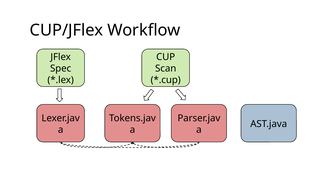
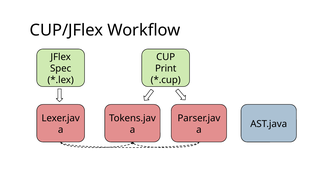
Scan: Scan -> Print (166, 68)
